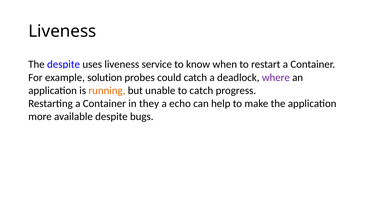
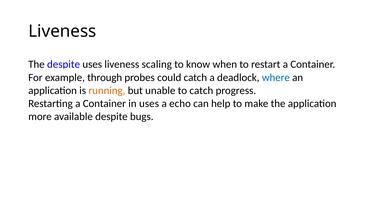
service: service -> scaling (157, 64)
solution: solution -> through (105, 78)
where colour: purple -> blue (276, 78)
in they: they -> uses (149, 104)
